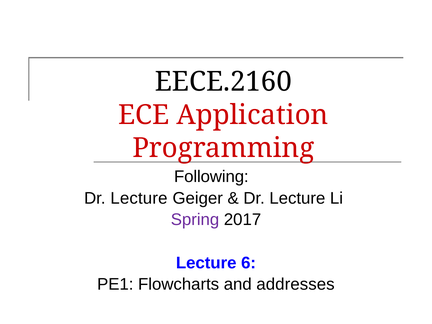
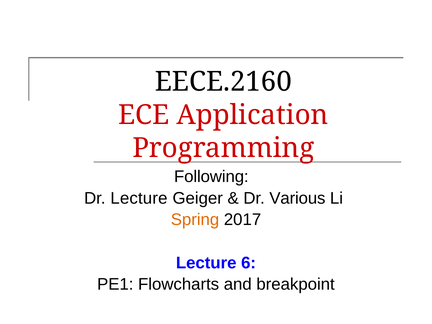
Lecture: Lecture -> Various (297, 198)
Spring colour: purple -> orange (195, 220)
addresses: addresses -> breakpoint (296, 284)
